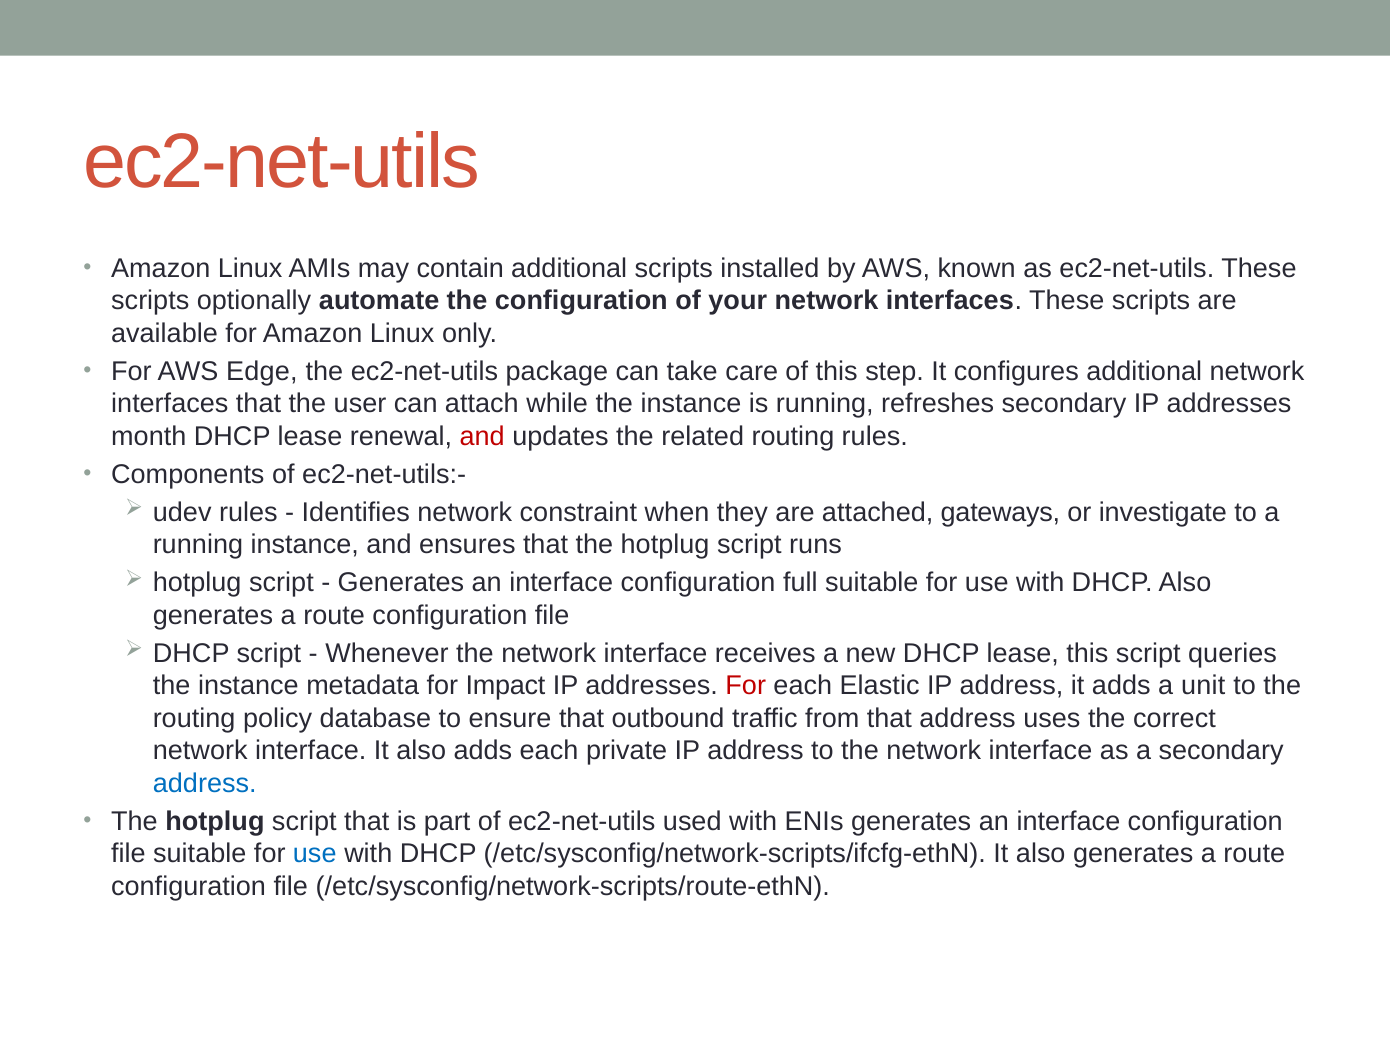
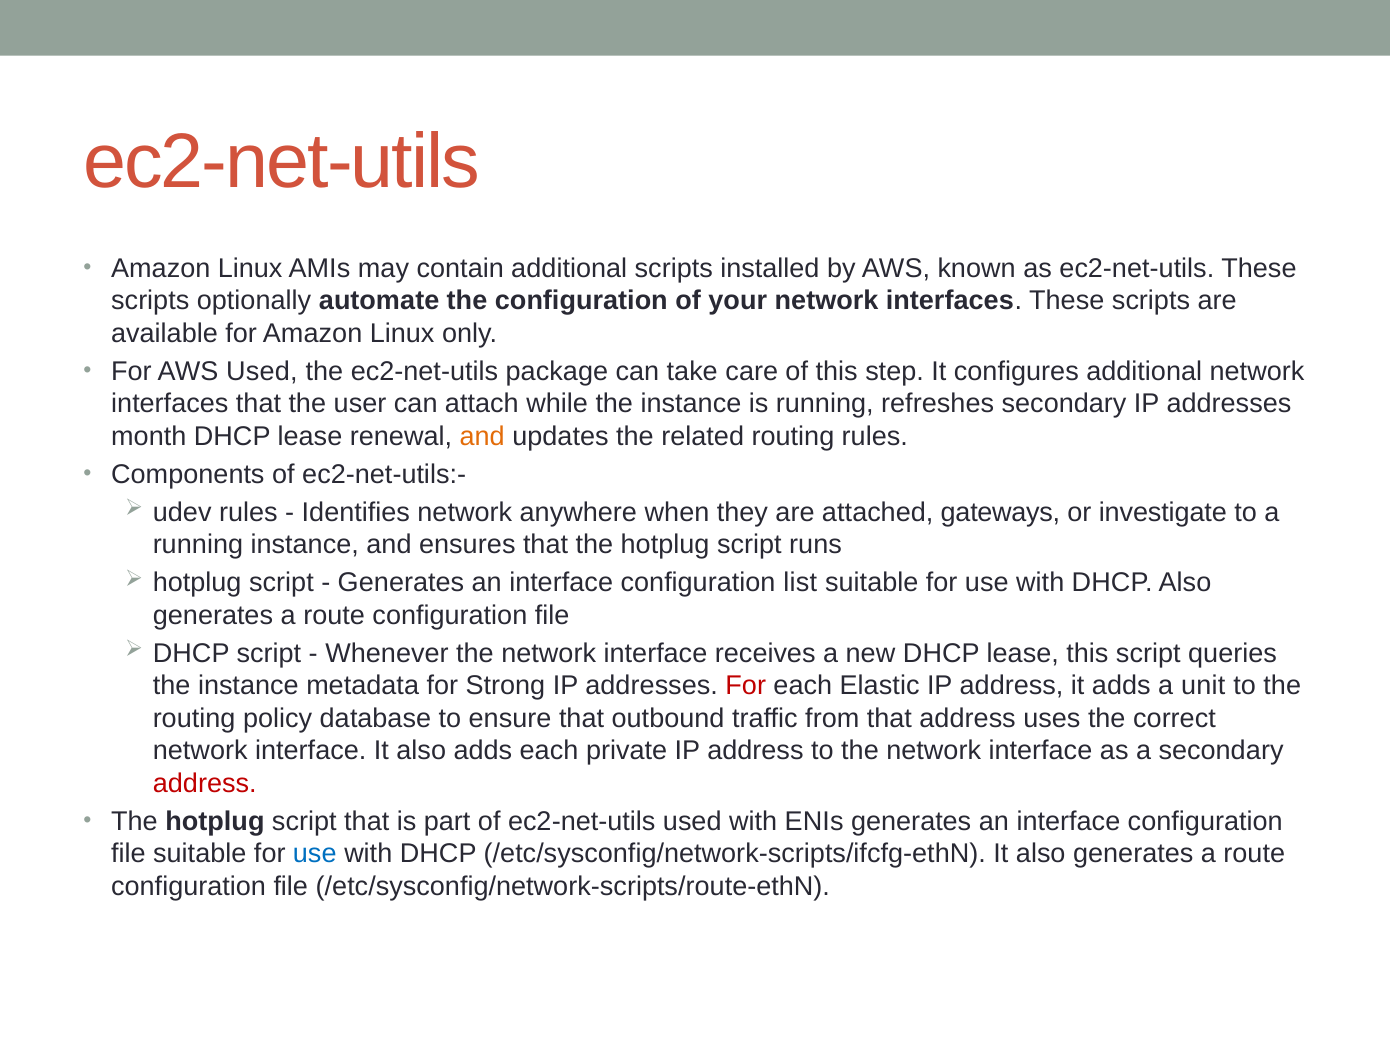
AWS Edge: Edge -> Used (262, 371)
and colour: red -> orange (482, 436)
constraint: constraint -> anywhere (578, 512)
full: full -> list (800, 583)
Impact: Impact -> Strong (505, 686)
address colour: blue -> red (205, 783)
